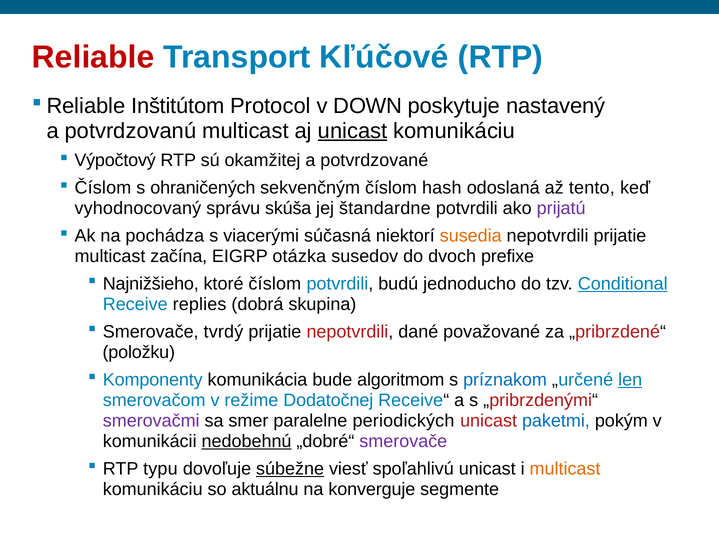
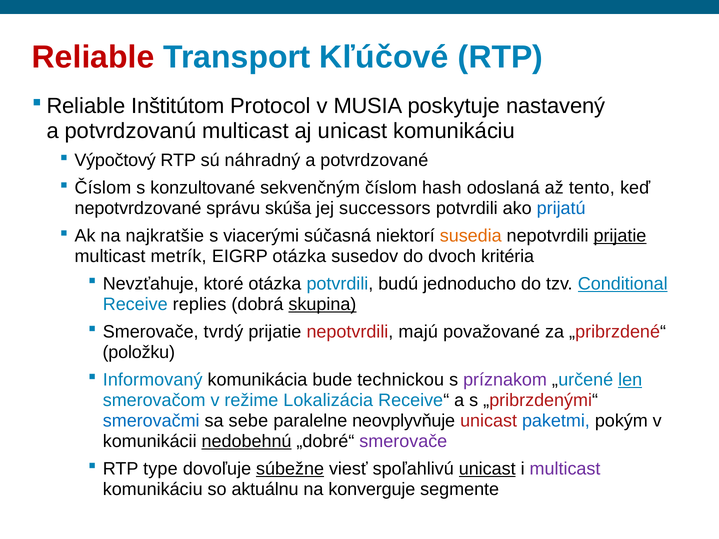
DOWN: DOWN -> MUSIA (368, 106)
unicast underline: present -> none (353, 131)
okamžitej: okamžitej -> náhradný (262, 161)
ohraničených: ohraničených -> konzultované (203, 188)
vyhodnocovaný: vyhodnocovaný -> nepotvrdzované (138, 209)
štandardne: štandardne -> successors (385, 209)
prijatú colour: purple -> blue (561, 209)
pochádza: pochádza -> najkratšie (165, 236)
prijatie underline: none -> present (620, 236)
začína: začína -> metrík (179, 257)
prefixe: prefixe -> kritéria (508, 257)
Najnižšieho: Najnižšieho -> Nevzťahuje (151, 284)
ktoré číslom: číslom -> otázka (275, 284)
skupina underline: none -> present (322, 305)
dané: dané -> majú (418, 332)
Komponenty: Komponenty -> Informovaný (153, 380)
algoritmom: algoritmom -> technickou (401, 380)
príznakom colour: blue -> purple (505, 380)
Dodatočnej: Dodatočnej -> Lokalizácia (328, 401)
smerovačmi colour: purple -> blue (151, 421)
smer: smer -> sebe (248, 421)
periodických: periodických -> neovplyvňuje (404, 421)
typu: typu -> type (160, 469)
unicast underline: none -> present (487, 469)
multicast colour: orange -> purple (565, 469)
